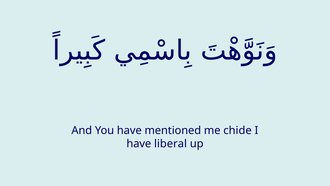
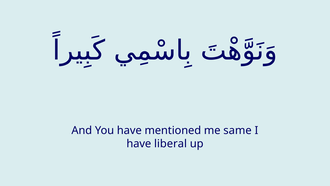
chide: chide -> same (237, 130)
